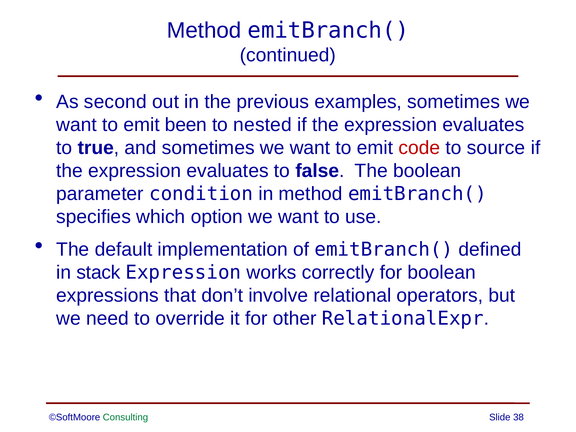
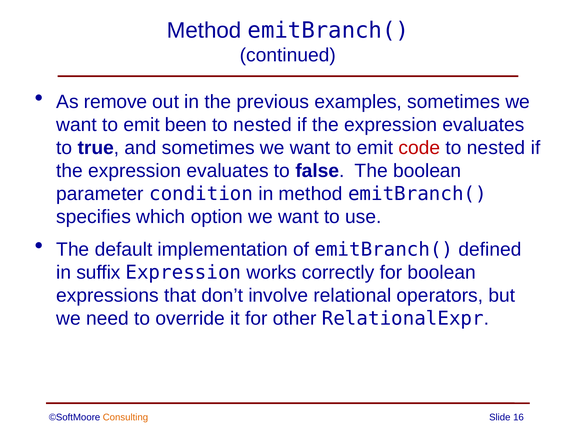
second: second -> remove (116, 102)
source: source -> nested (496, 148)
stack: stack -> suffix (98, 273)
Consulting colour: green -> orange (125, 417)
38: 38 -> 16 (519, 417)
